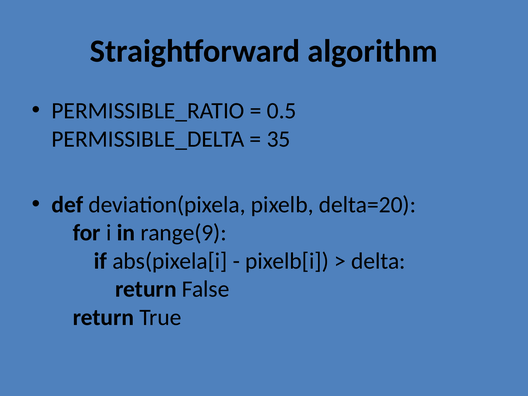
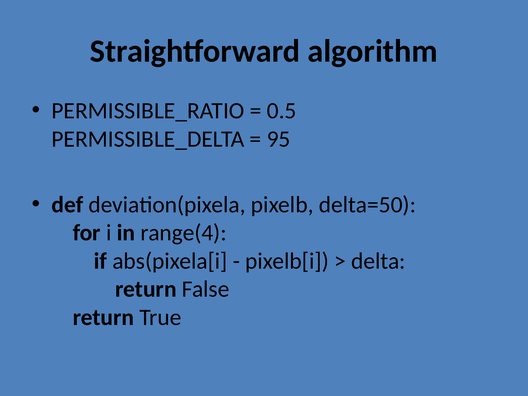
35: 35 -> 95 (279, 139)
delta=20: delta=20 -> delta=50 (367, 205)
range(9: range(9 -> range(4 (183, 233)
